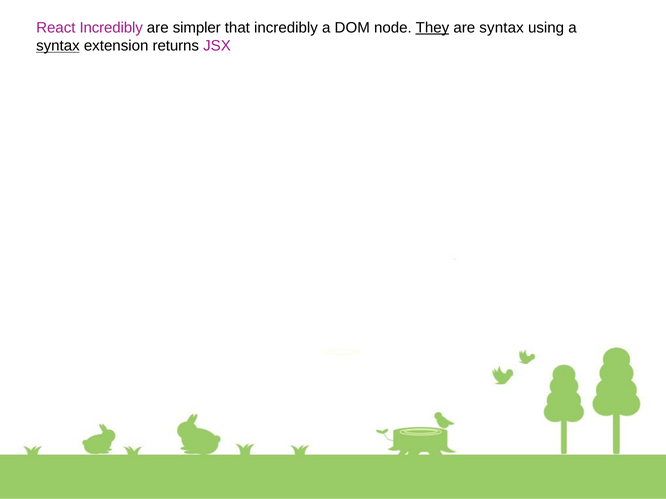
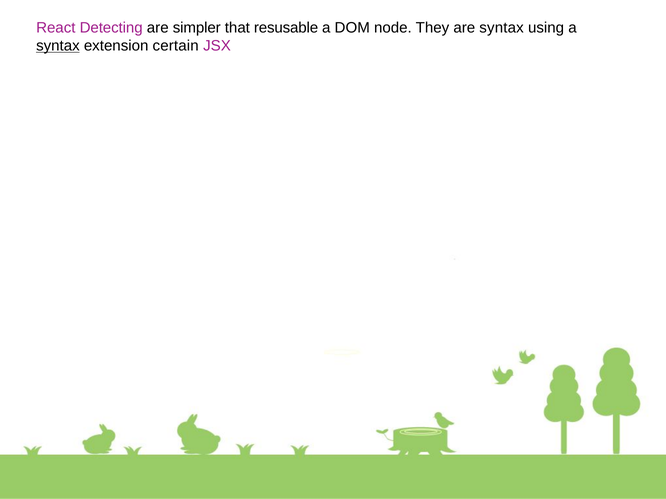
React Incredibly: Incredibly -> Detecting (111, 28)
that incredibly: incredibly -> resusable (286, 28)
They underline: present -> none (432, 28)
returns: returns -> certain (176, 46)
